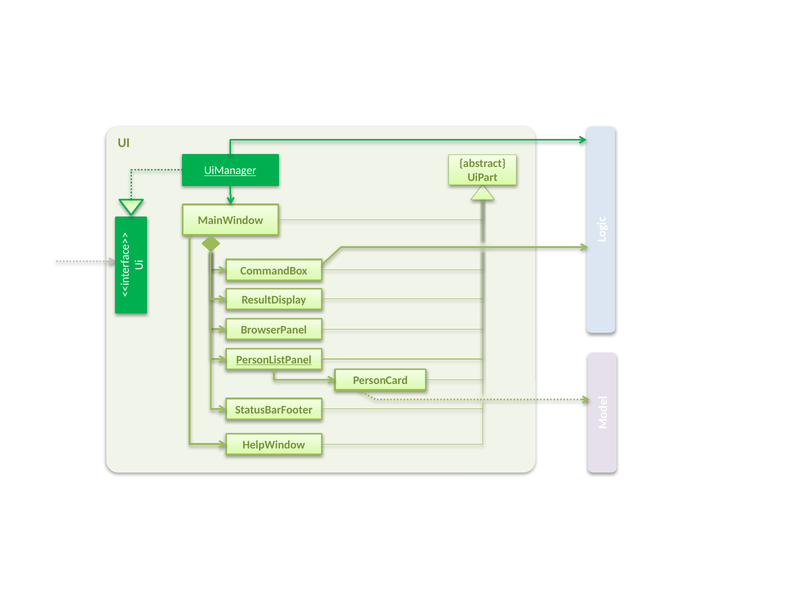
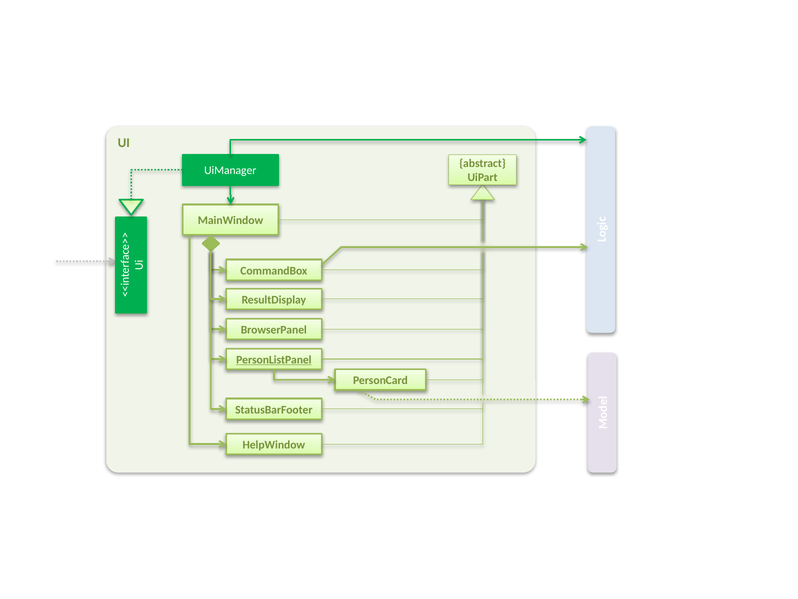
UiManager underline: present -> none (230, 170)
